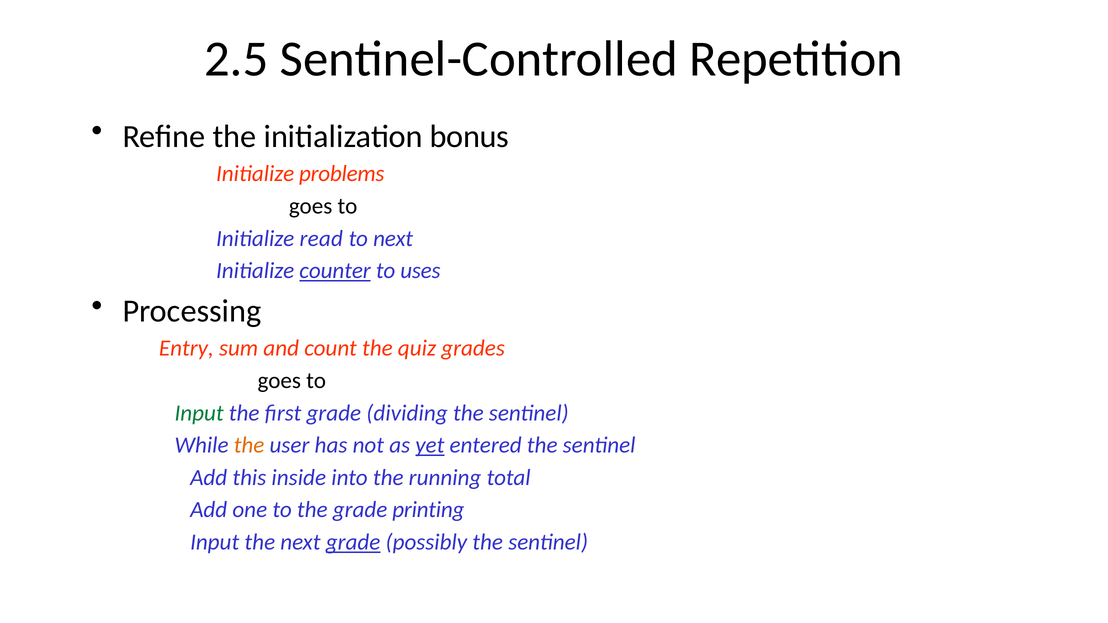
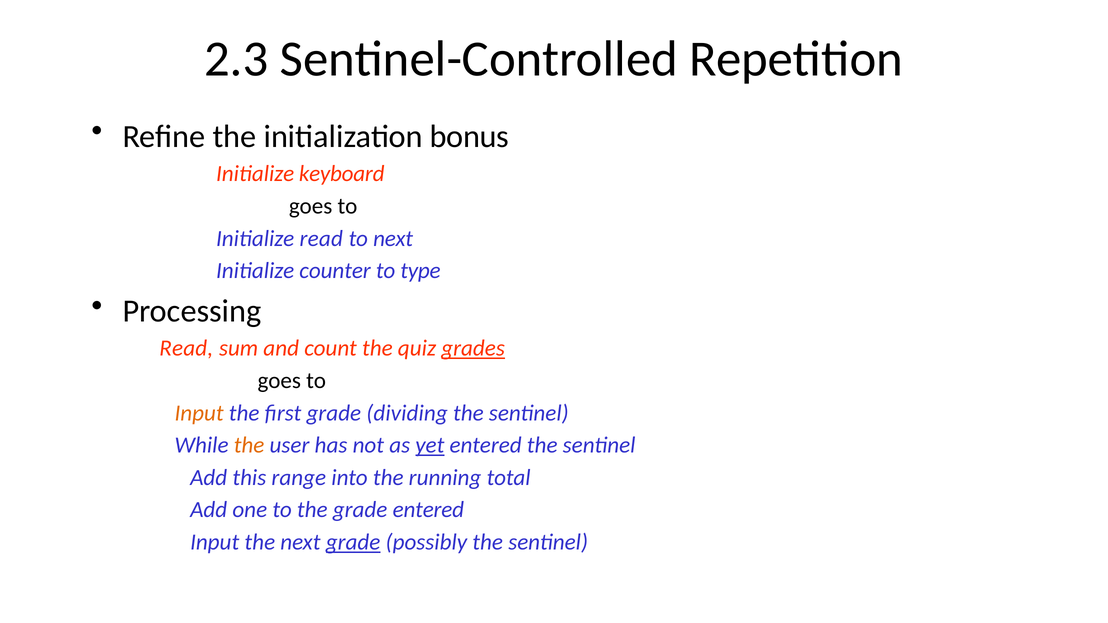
2.5: 2.5 -> 2.3 (236, 59)
problems: problems -> keyboard (342, 174)
counter underline: present -> none (335, 271)
uses: uses -> type (420, 271)
Entry: Entry -> Read (186, 348)
grades underline: none -> present (473, 348)
Input colour: green -> orange (199, 413)
inside: inside -> range (299, 478)
grade printing: printing -> entered (428, 510)
